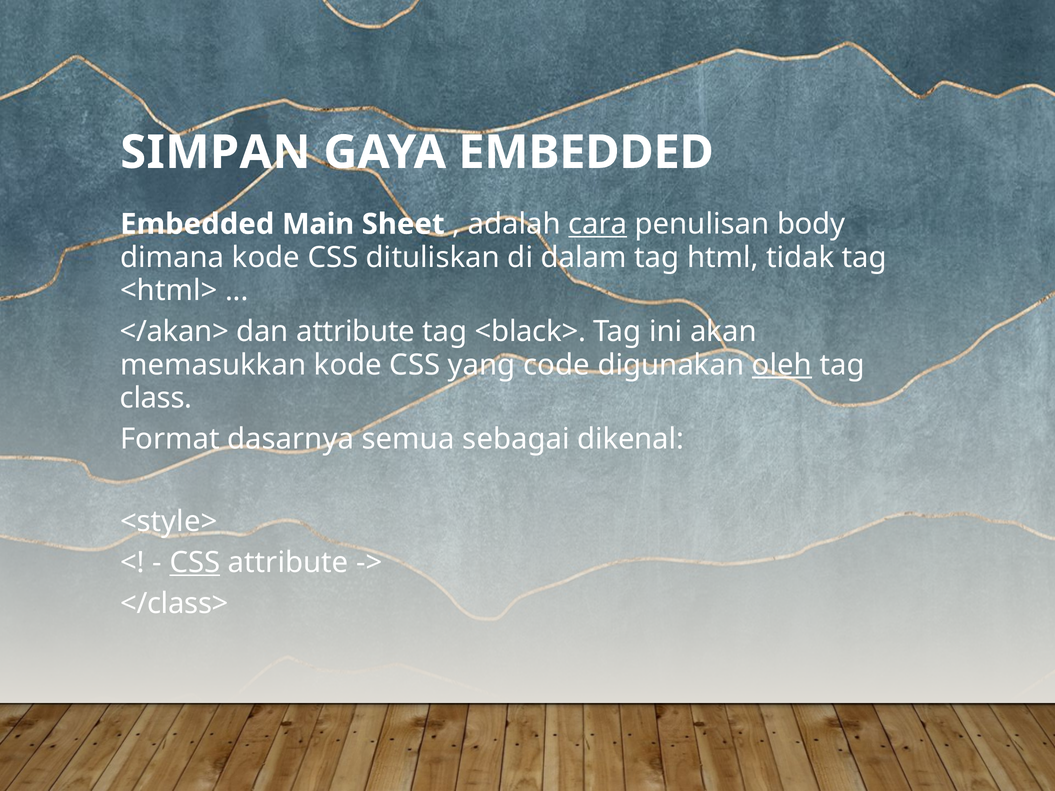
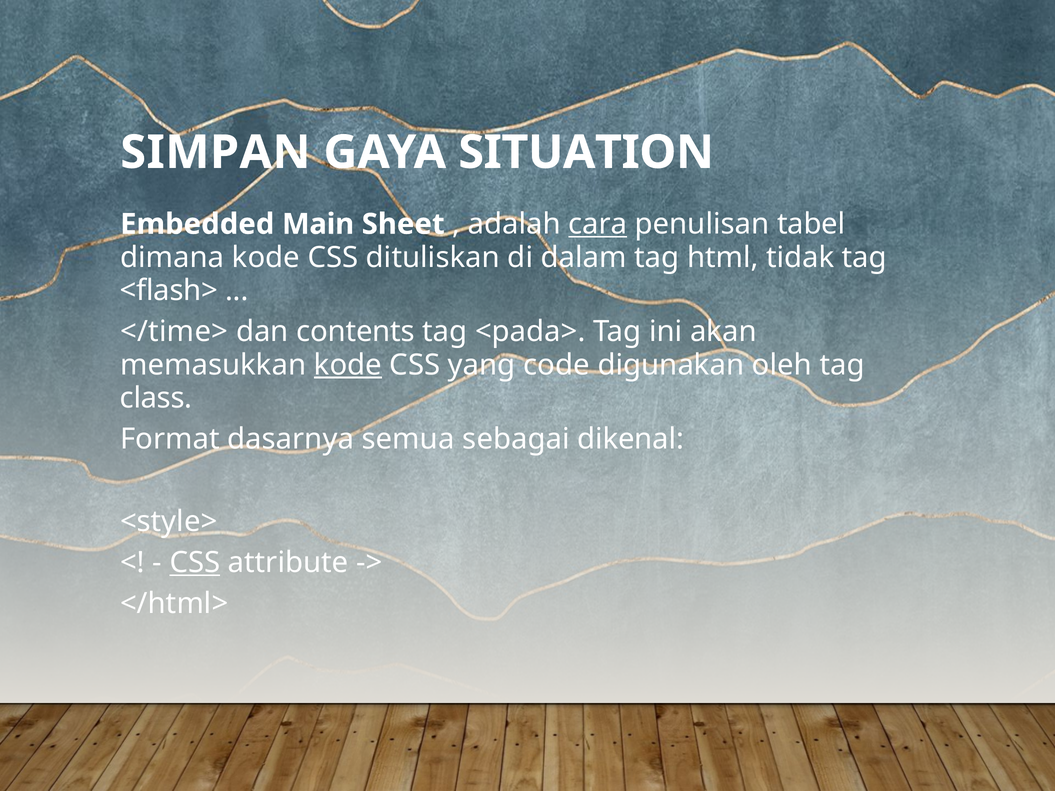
GAYA EMBEDDED: EMBEDDED -> SITUATION (586, 152)
body: body -> tabel (811, 224)
<html>: <html> -> <flash> (169, 291)
</akan>: </akan> -> </time> (174, 332)
dan attribute: attribute -> contents (356, 332)
<black>: <black> -> <pada> (530, 332)
kode underline: none -> present (348, 365)
oleh underline: present -> none (782, 365)
</class>: </class> -> </html> (174, 604)
